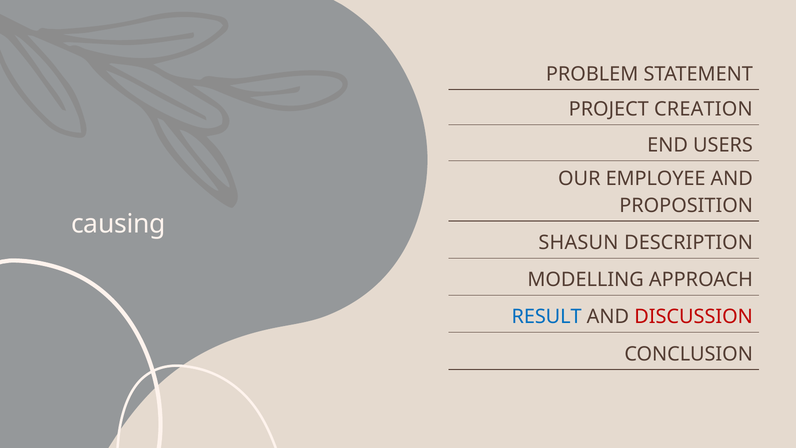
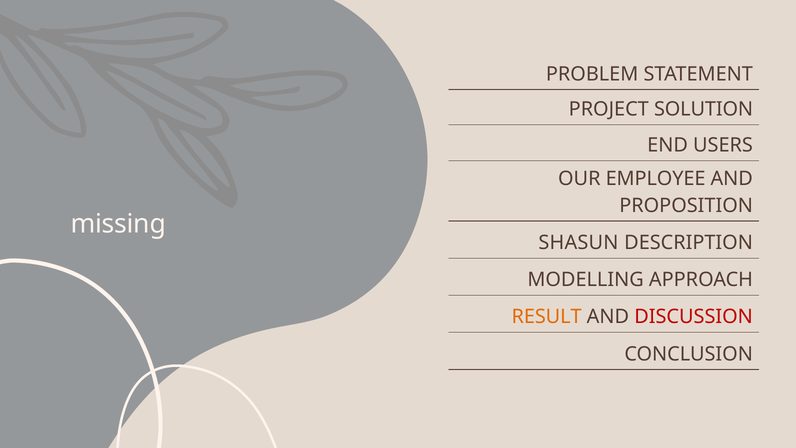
CREATION: CREATION -> SOLUTION (704, 109)
causing: causing -> missing (118, 224)
RESULT colour: blue -> orange (547, 317)
